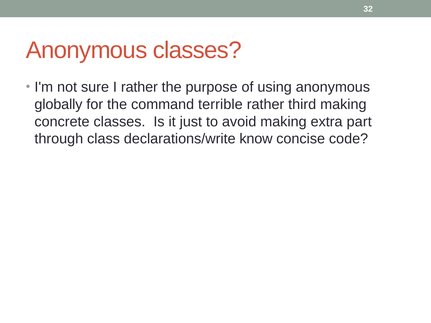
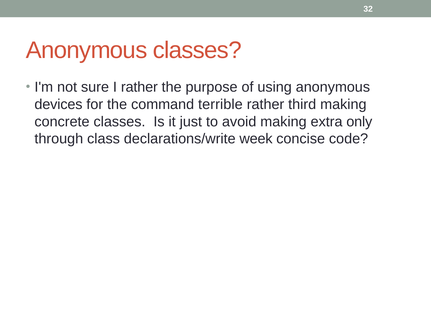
globally: globally -> devices (58, 104)
part: part -> only (359, 122)
know: know -> week (256, 139)
